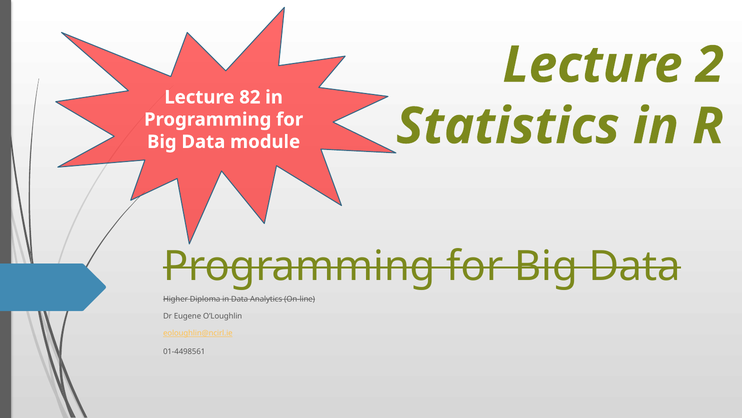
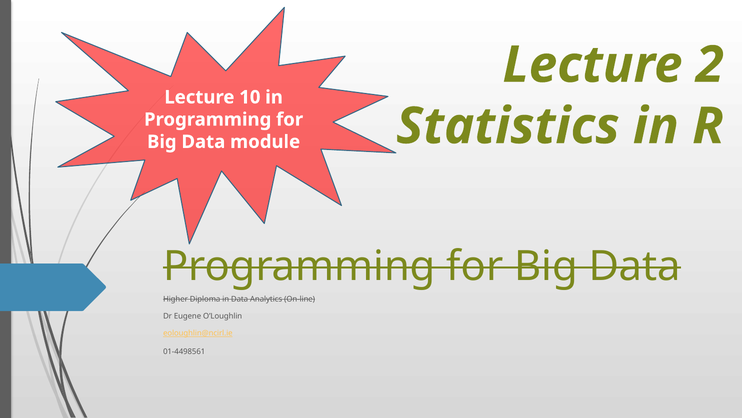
82: 82 -> 10 (250, 97)
